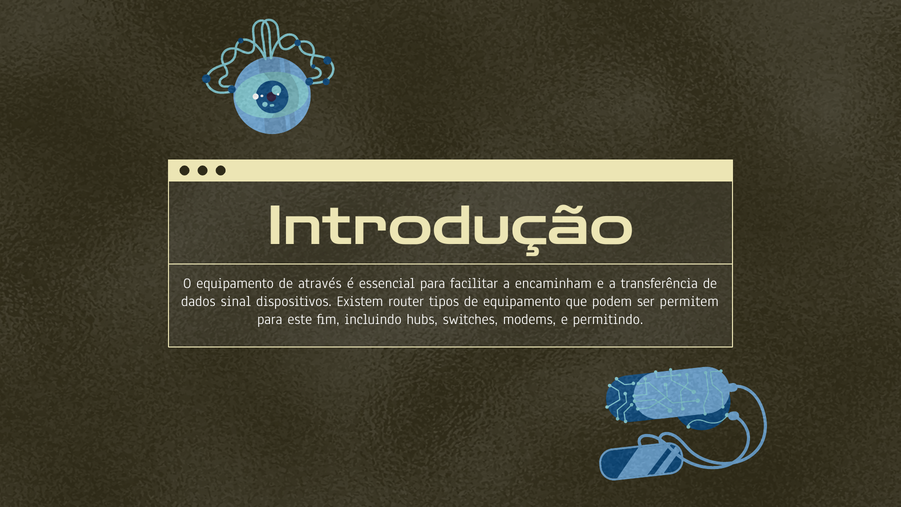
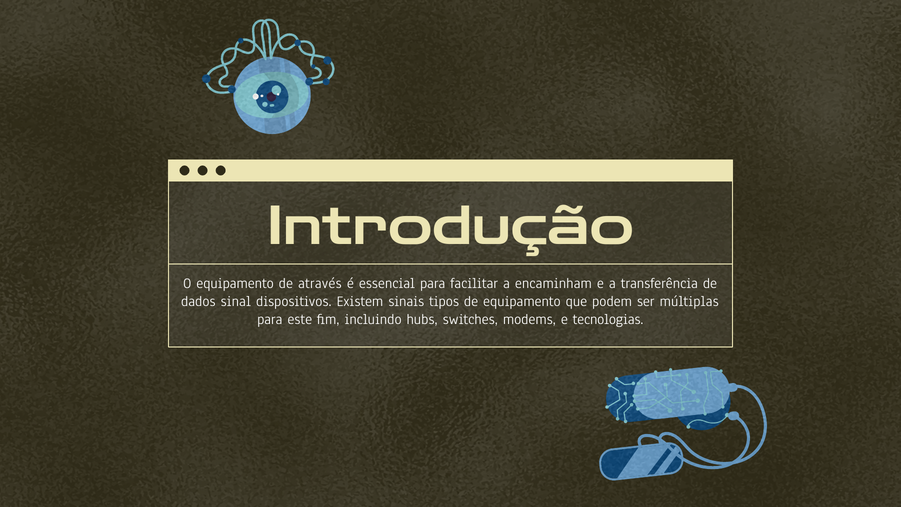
router: router -> sinais (406, 301)
permitem: permitem -> múltiplas (689, 301)
permitindo: permitindo -> tecnologias (608, 319)
